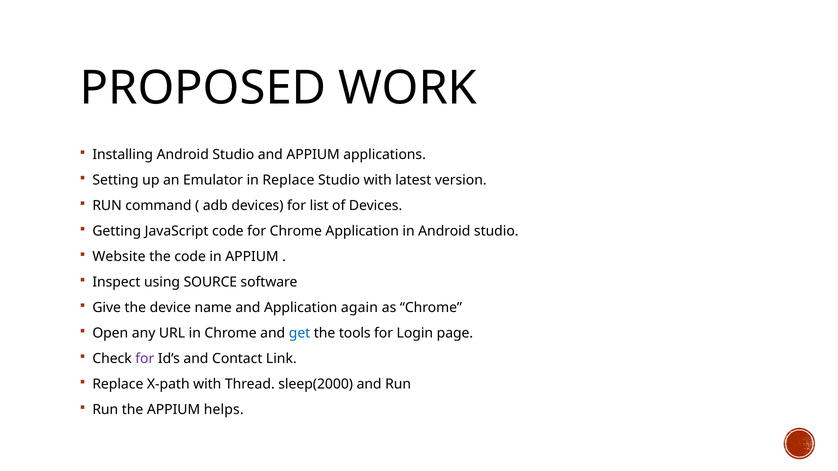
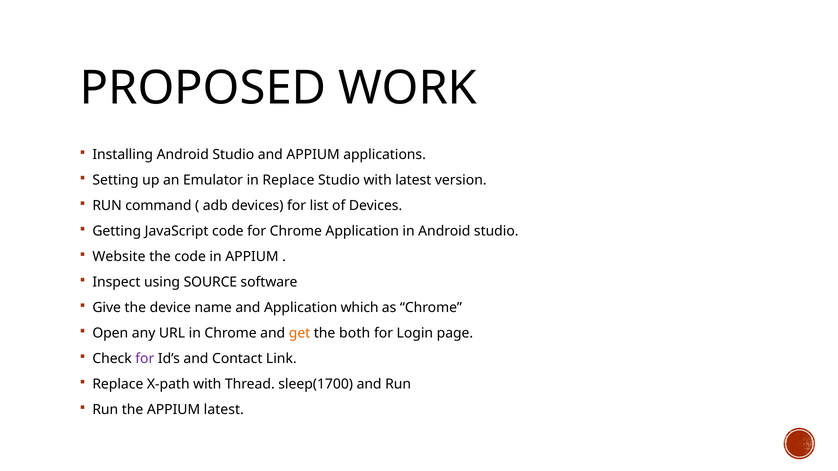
again: again -> which (360, 308)
get colour: blue -> orange (300, 333)
tools: tools -> both (355, 333)
sleep(2000: sleep(2000 -> sleep(1700 (316, 384)
APPIUM helps: helps -> latest (224, 410)
